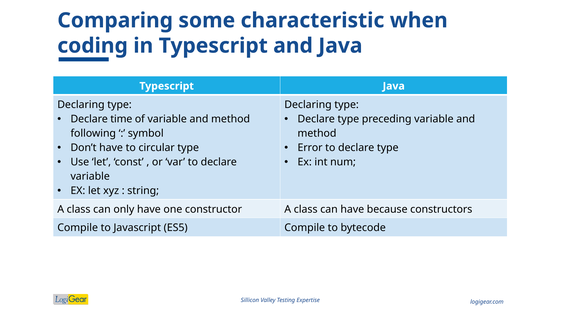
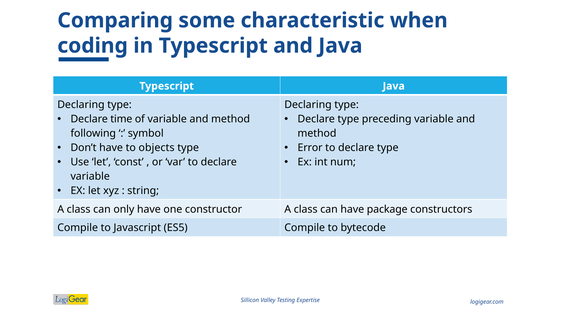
circular: circular -> objects (157, 147)
because: because -> package (387, 209)
